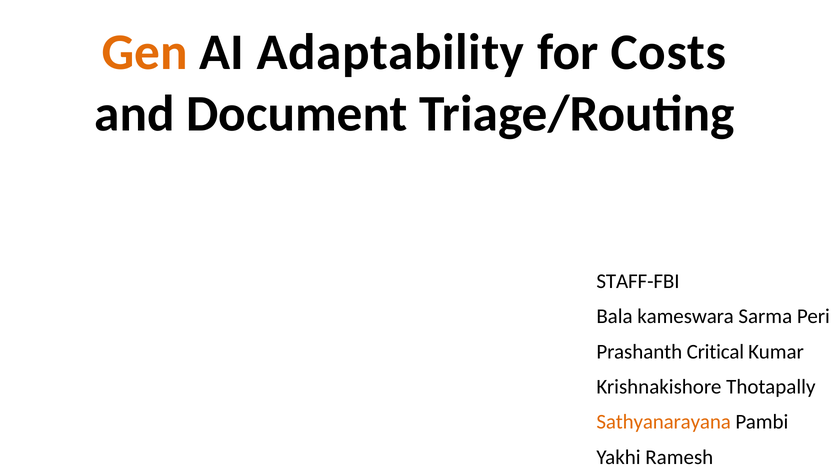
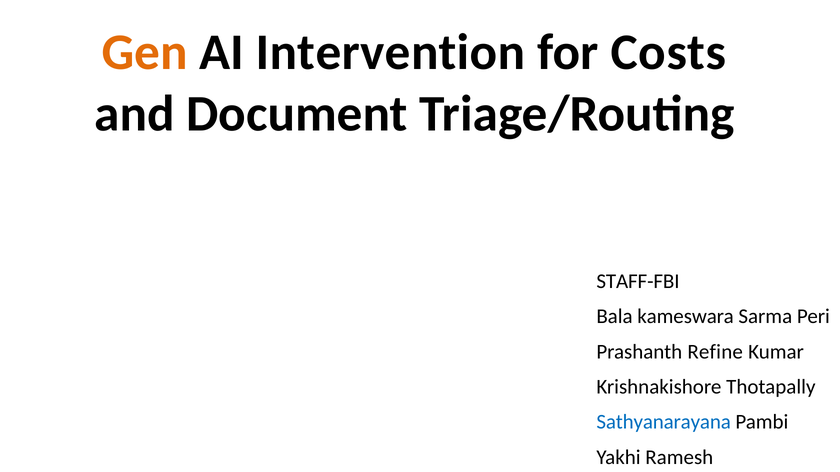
Adaptability: Adaptability -> Intervention (390, 53)
Critical: Critical -> Refine (715, 352)
Sathyanarayana colour: orange -> blue (664, 423)
